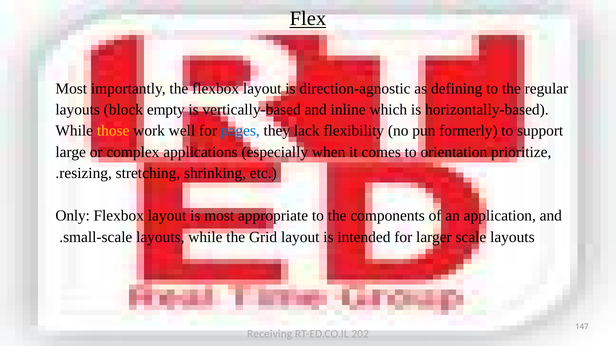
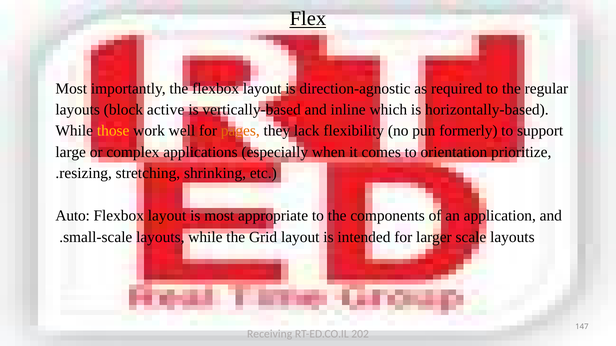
defining: defining -> required (457, 89)
empty: empty -> active (166, 110)
pages colour: blue -> orange (240, 131)
Only: Only -> Auto (73, 216)
